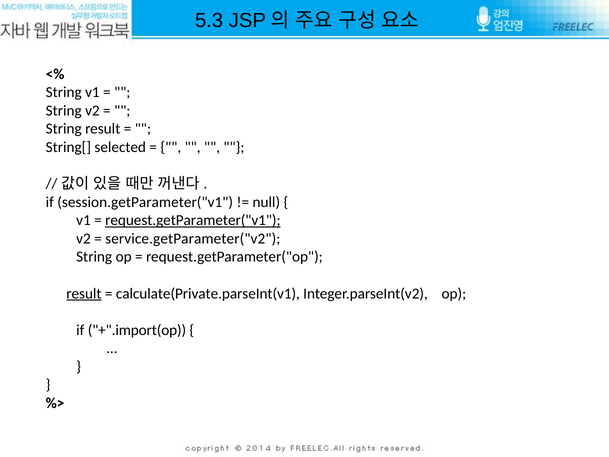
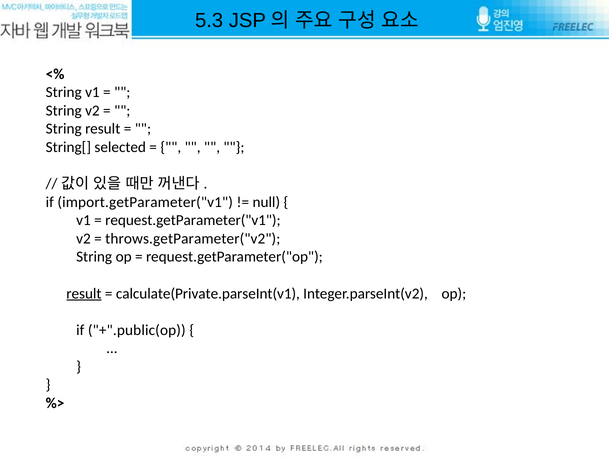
session.getParameter("v1: session.getParameter("v1 -> import.getParameter("v1 (145, 202)
request.getParameter("v1 underline: present -> none (193, 220)
service.getParameter("v2: service.getParameter("v2 -> throws.getParameter("v2 (193, 239)
+".import(op: +".import(op -> +".public(op (137, 330)
